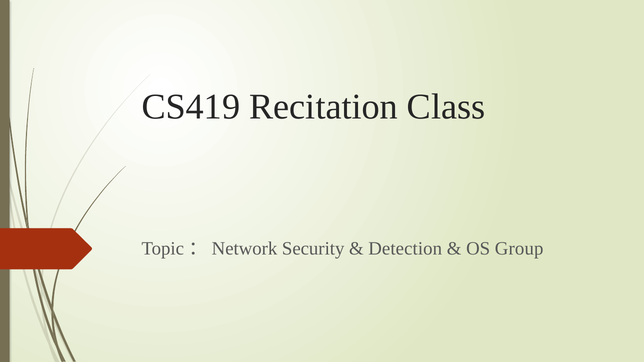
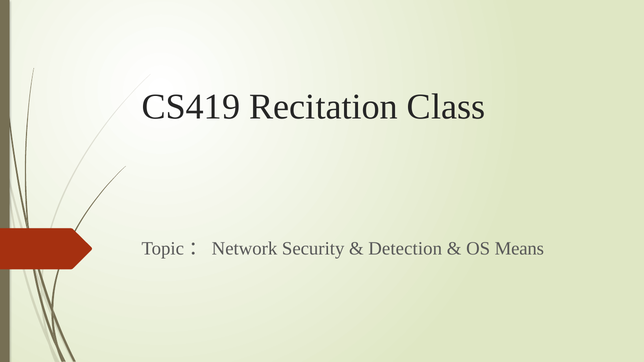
Group: Group -> Means (519, 249)
